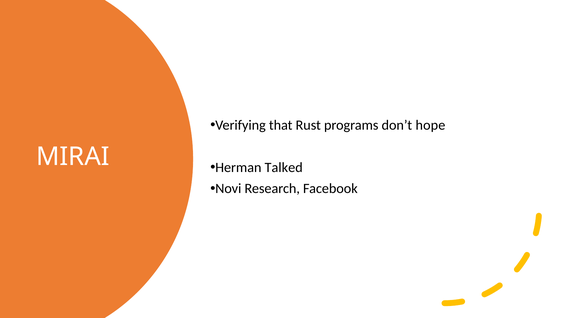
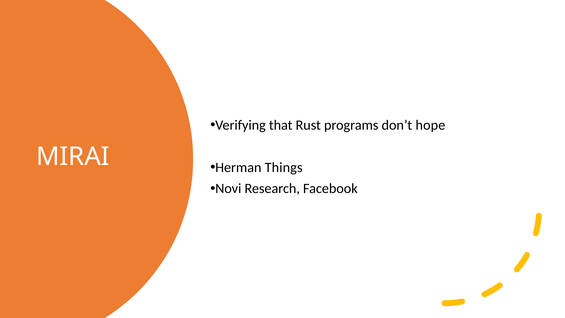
Talked: Talked -> Things (284, 167)
